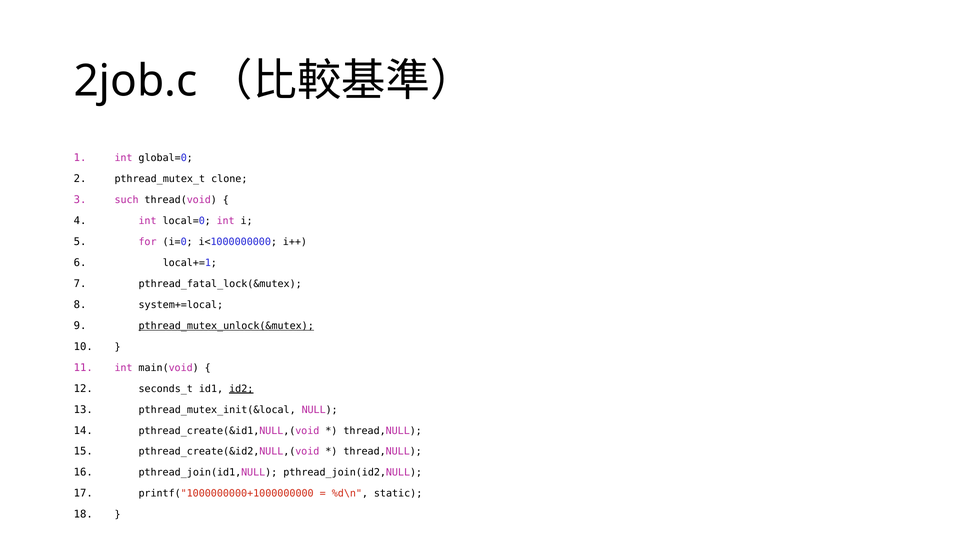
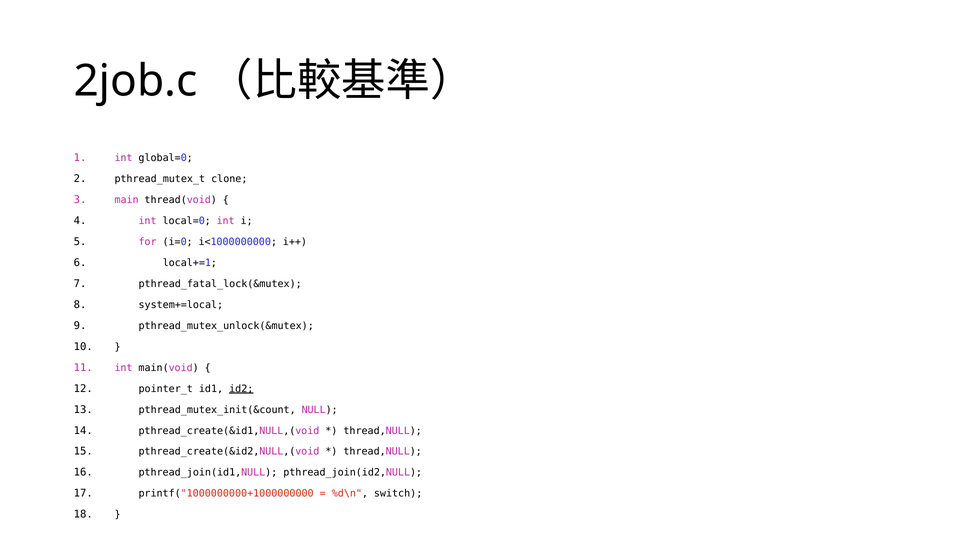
such: such -> main (127, 200)
pthread_mutex_unlock(&mutex underline: present -> none (226, 326)
seconds_t: seconds_t -> pointer_t (166, 389)
pthread_mutex_init(&local: pthread_mutex_init(&local -> pthread_mutex_init(&count (217, 410)
static: static -> switch (398, 494)
